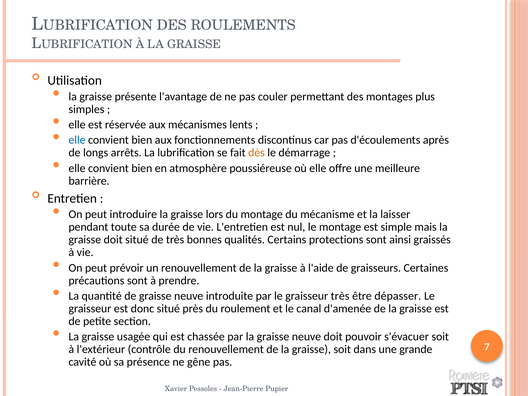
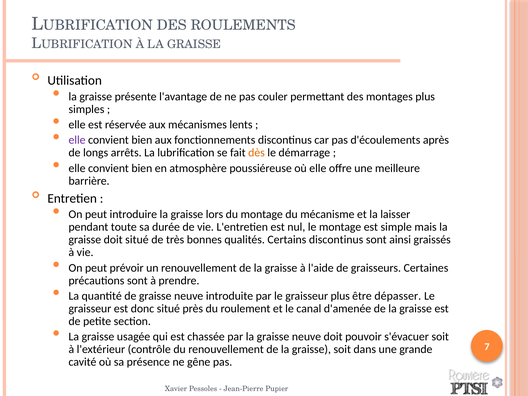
elle colour: blue -> purple (77, 140)
Certains protections: protections -> discontinus (336, 240)
graisseur très: très -> plus (340, 296)
